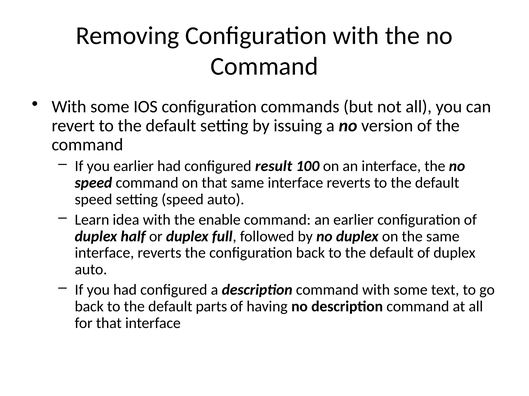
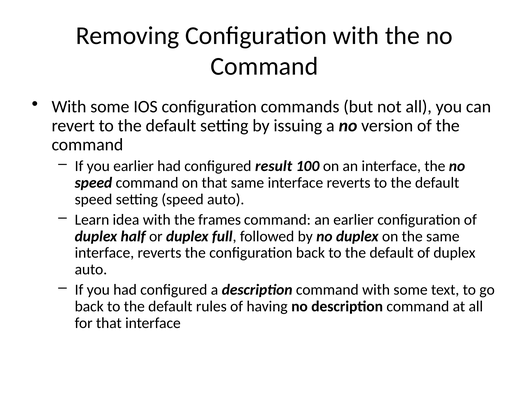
enable: enable -> frames (220, 220)
parts: parts -> rules (211, 307)
